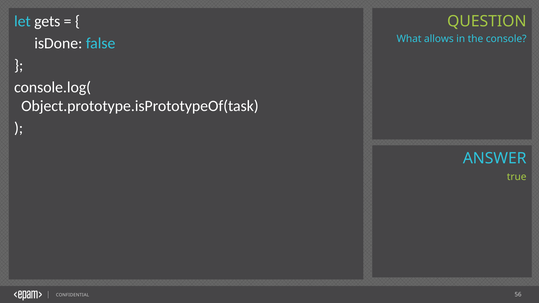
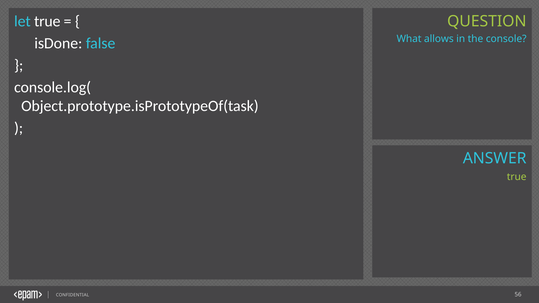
let gets: gets -> true (47, 21)
